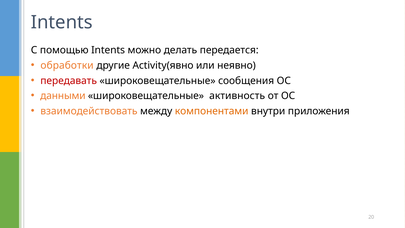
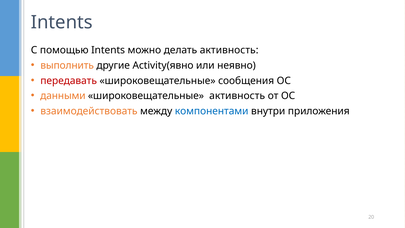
делать передается: передается -> активность (229, 50)
обработки: обработки -> выполнить (67, 65)
компонентами colour: orange -> blue (212, 111)
